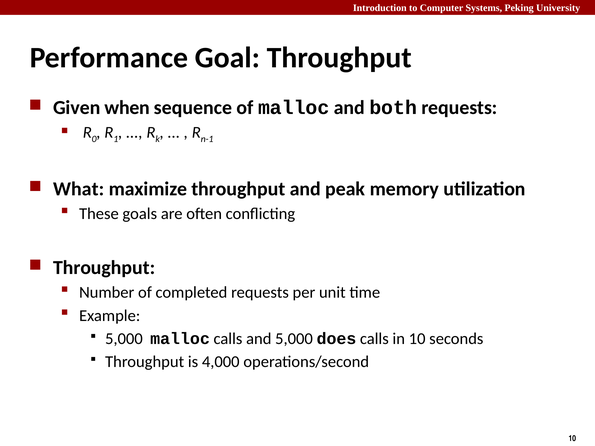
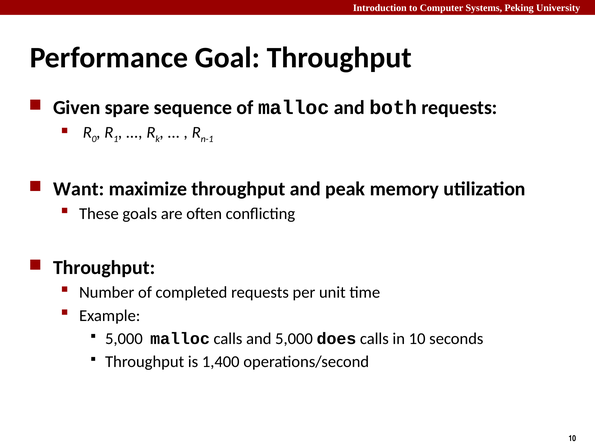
when: when -> spare (127, 108)
What: What -> Want (79, 189)
4,000: 4,000 -> 1,400 (221, 362)
